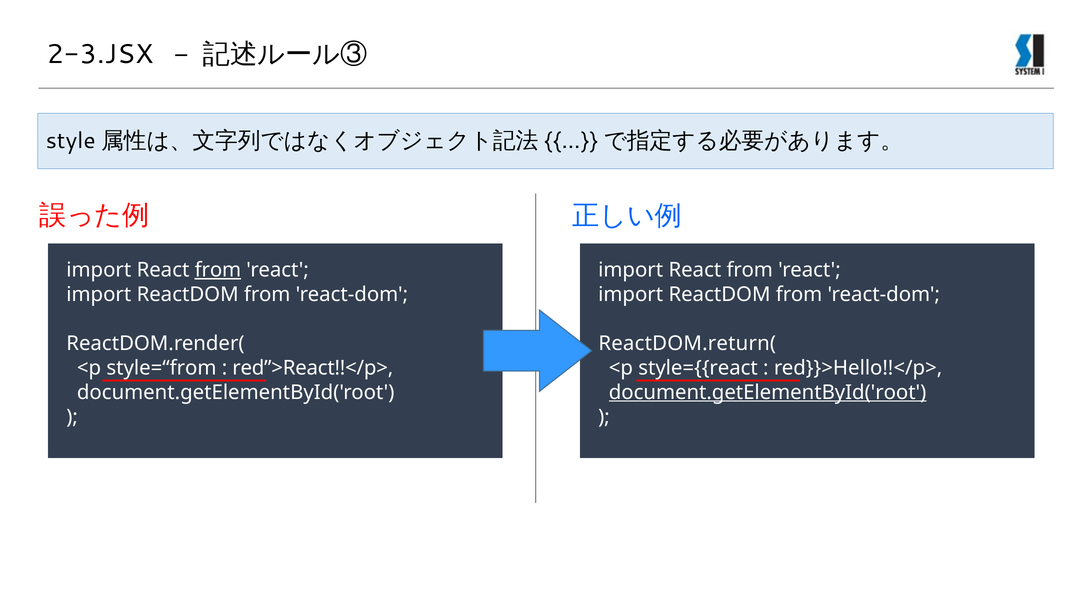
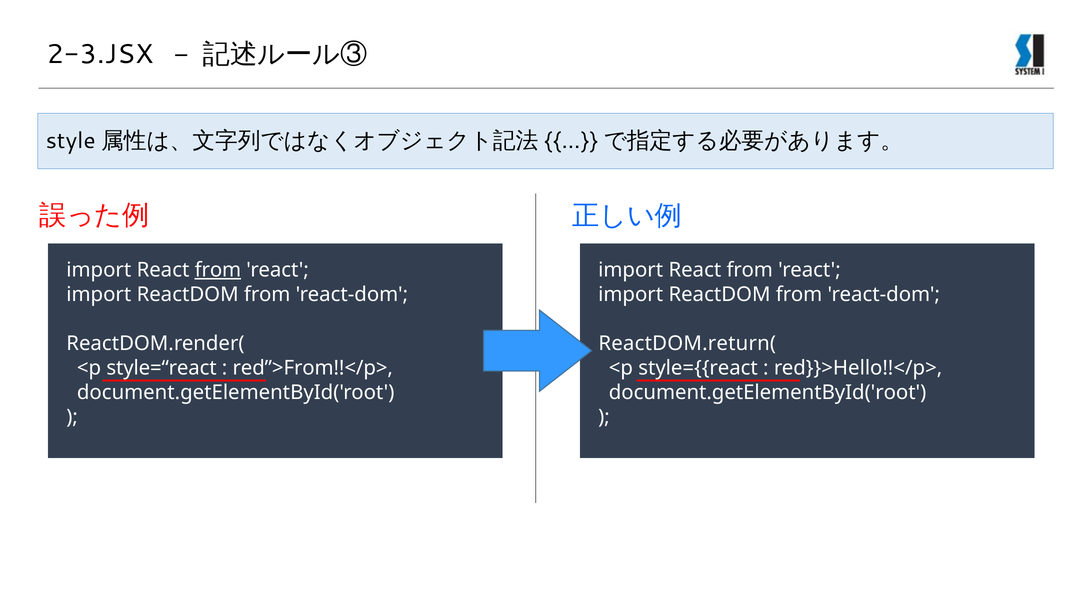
style=“from: style=“from -> style=“react (162, 368)
red”>React!!</p>: red”>React!!</p> -> red”>From!!</p> (313, 368)
document.getElementById('root underline: present -> none (768, 392)
